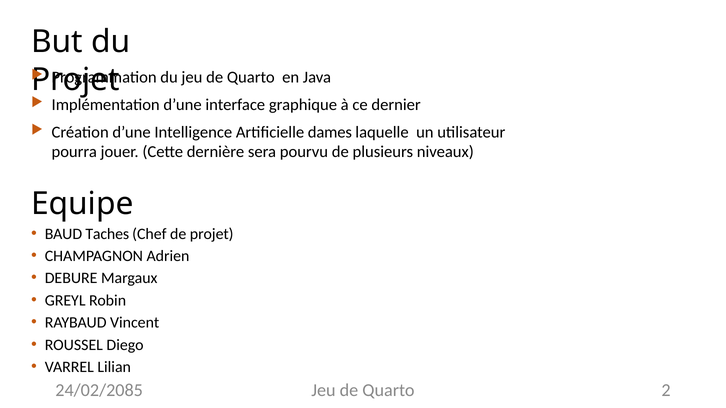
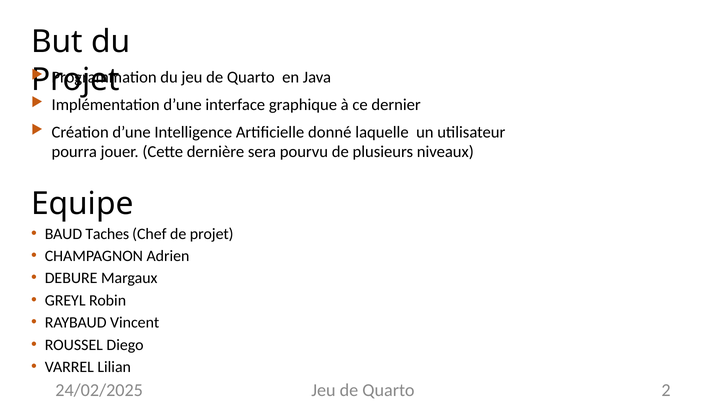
dames: dames -> donné (330, 132)
24/02/2085: 24/02/2085 -> 24/02/2025 (99, 391)
